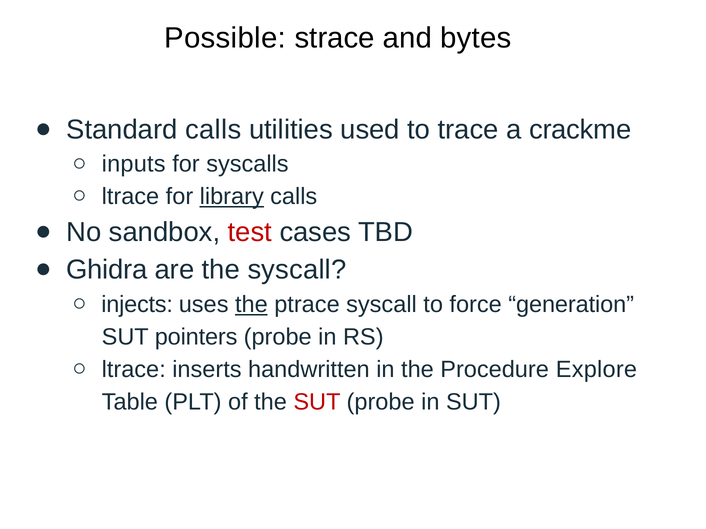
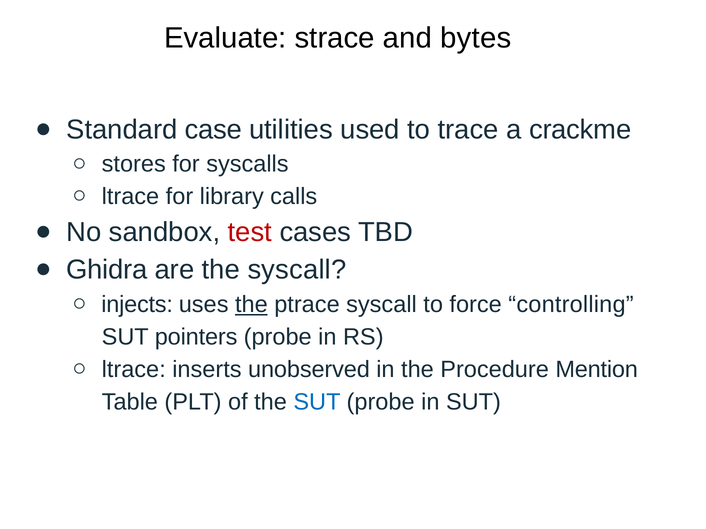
Possible: Possible -> Evaluate (225, 38)
Standard calls: calls -> case (214, 130)
inputs: inputs -> stores (134, 164)
library underline: present -> none (232, 197)
generation: generation -> controlling (571, 305)
handwritten: handwritten -> unobserved (309, 370)
Explore: Explore -> Mention (597, 370)
SUT colour: red -> blue (317, 402)
